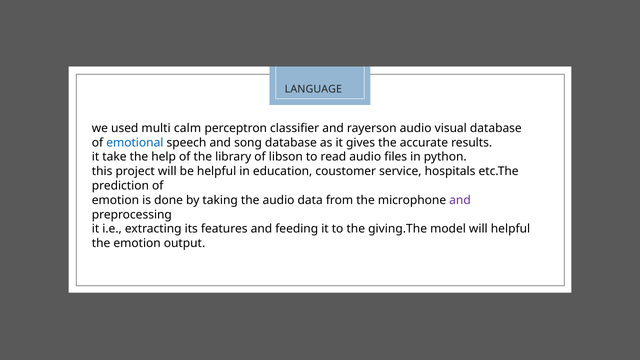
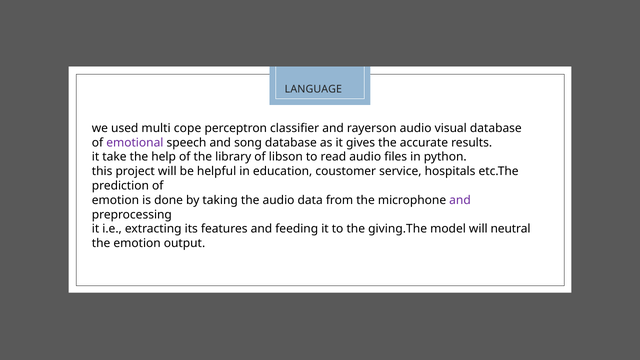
calm: calm -> cope (188, 128)
emotional colour: blue -> purple (135, 143)
will helpful: helpful -> neutral (511, 229)
